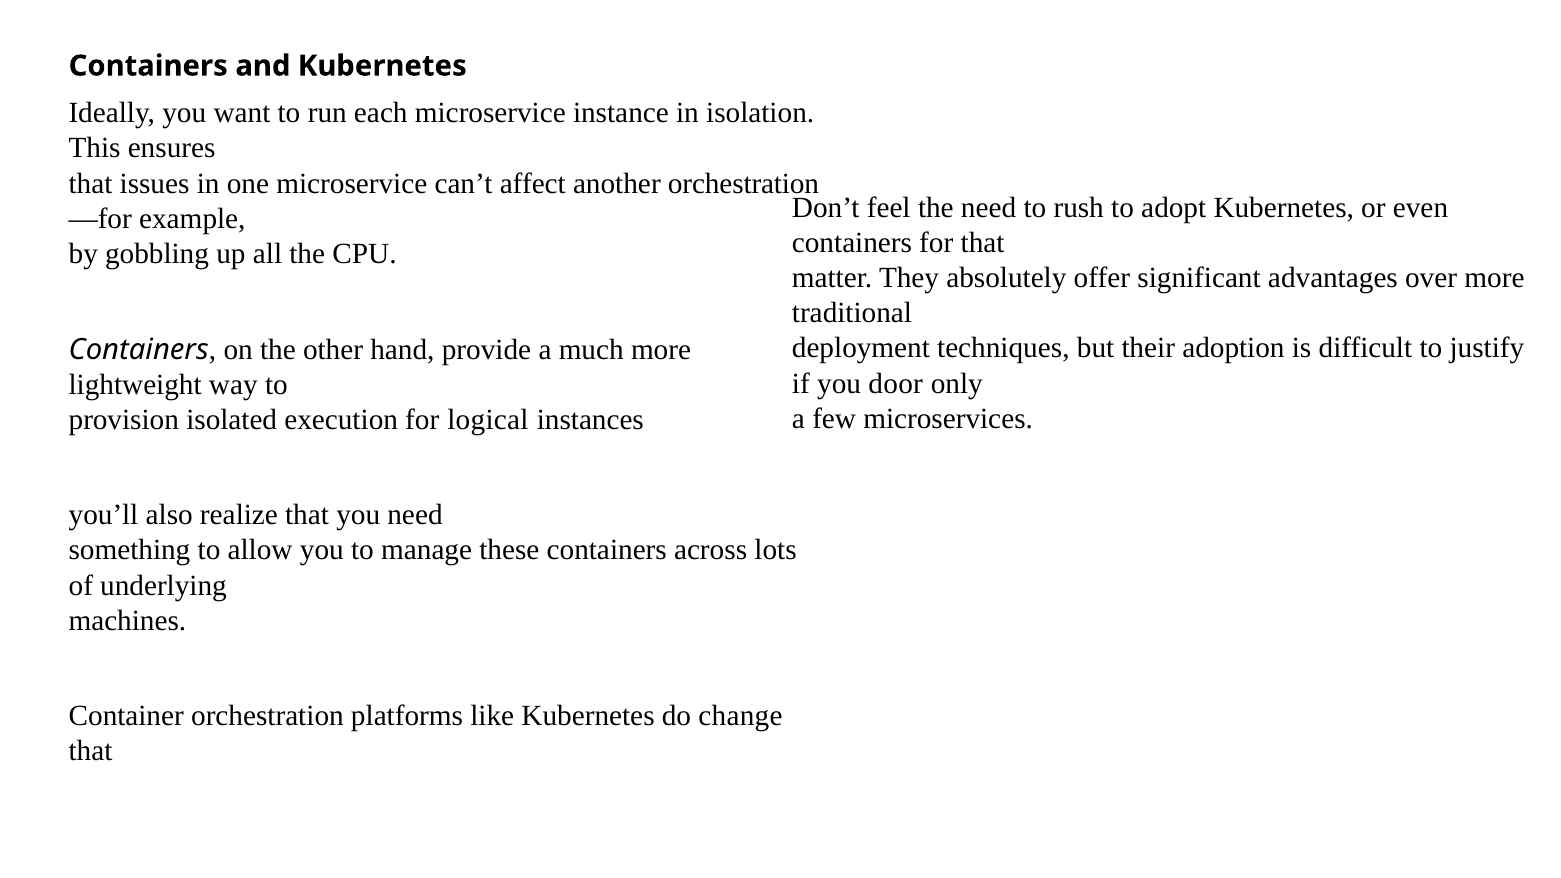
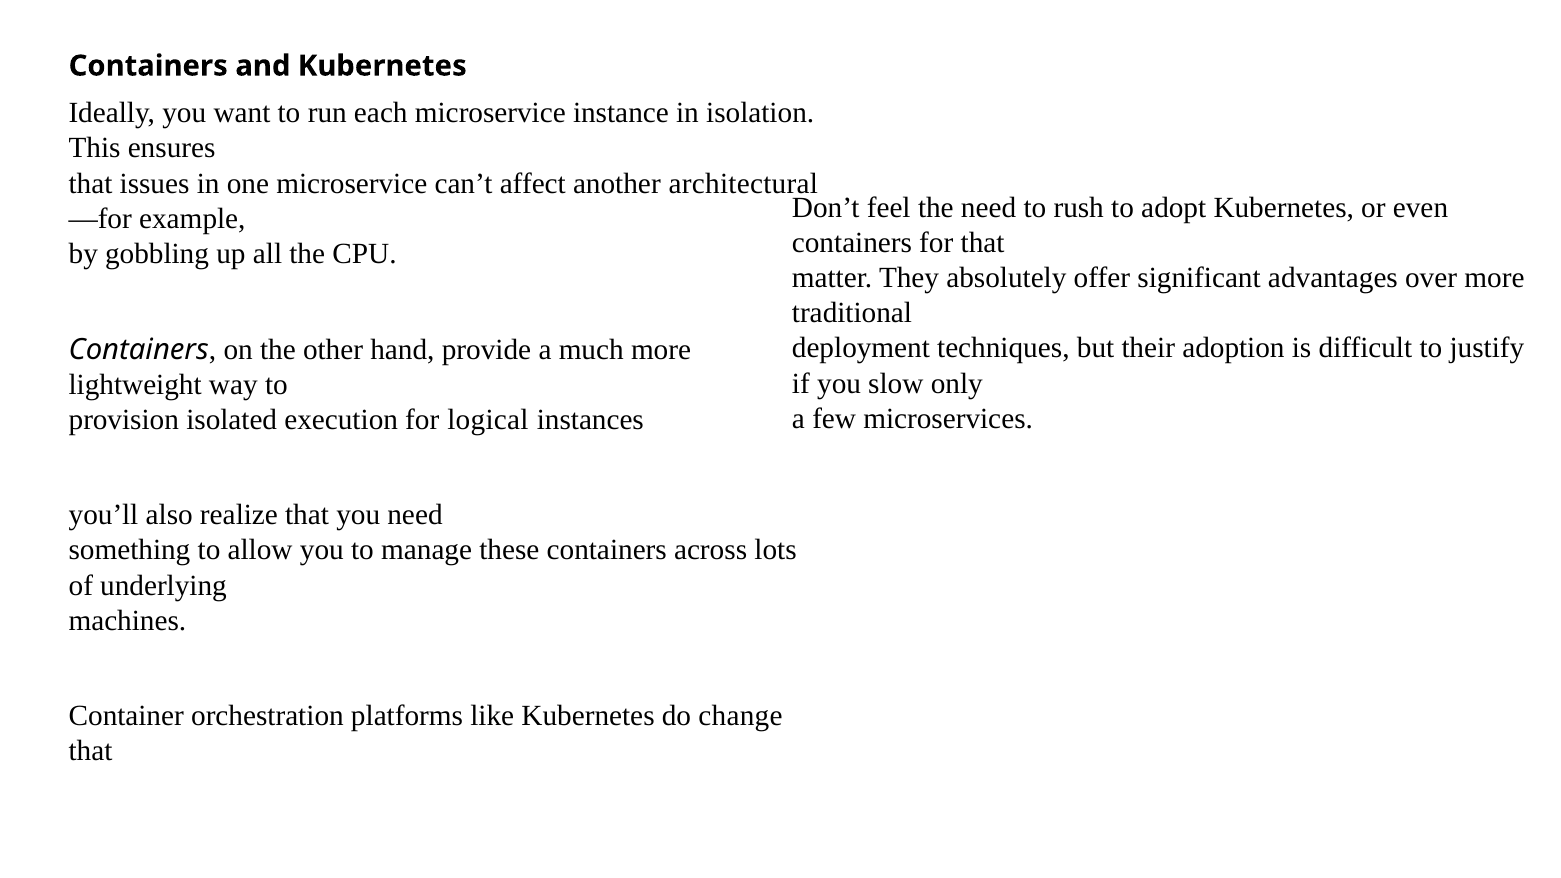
another orchestration: orchestration -> architectural (743, 183)
door: door -> slow (896, 383)
